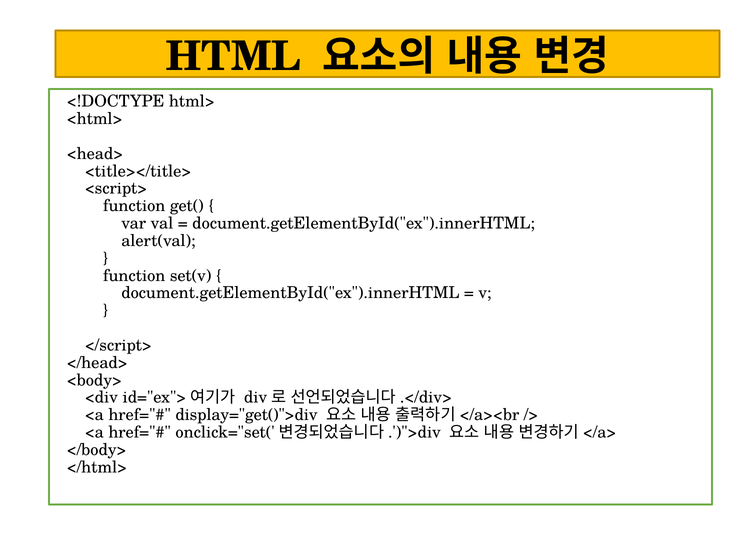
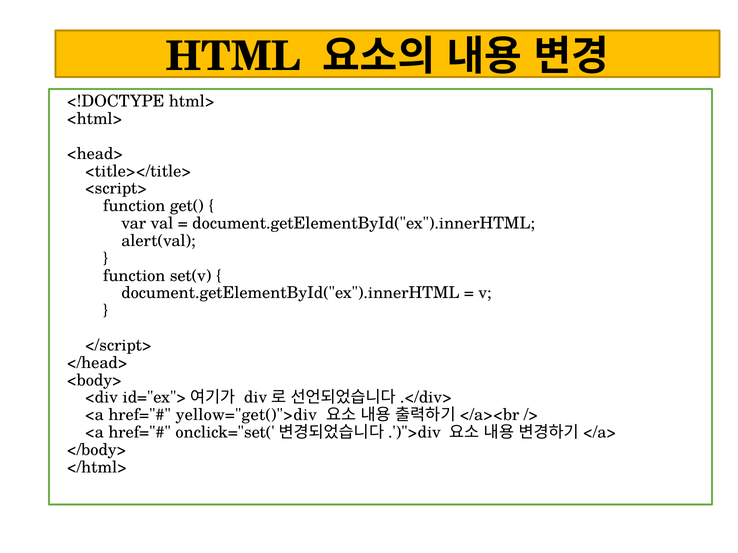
display="get()">div: display="get()">div -> yellow="get()">div (246, 415)
